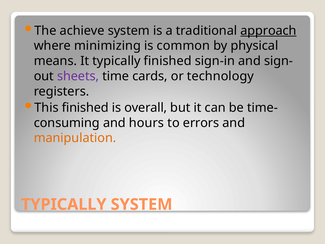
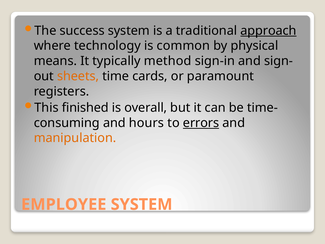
achieve: achieve -> success (82, 31)
minimizing: minimizing -> technology (107, 46)
typically finished: finished -> method (168, 61)
sheets colour: purple -> orange (78, 76)
technology: technology -> paramount (220, 76)
errors underline: none -> present (201, 123)
TYPICALLY: TYPICALLY -> EMPLOYEE (64, 204)
